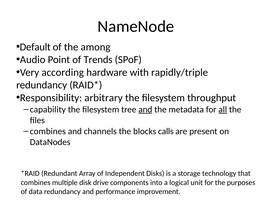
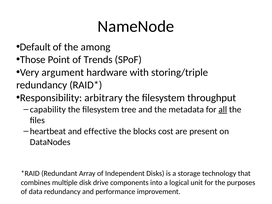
Audio: Audio -> Those (33, 60)
according: according -> argument (63, 72)
rapidly/triple: rapidly/triple -> storing/triple (180, 72)
and underline: present -> none (145, 109)
combines: combines -> heartbeat (48, 131)
channels: channels -> effective (100, 131)
calls: calls -> cost (166, 131)
